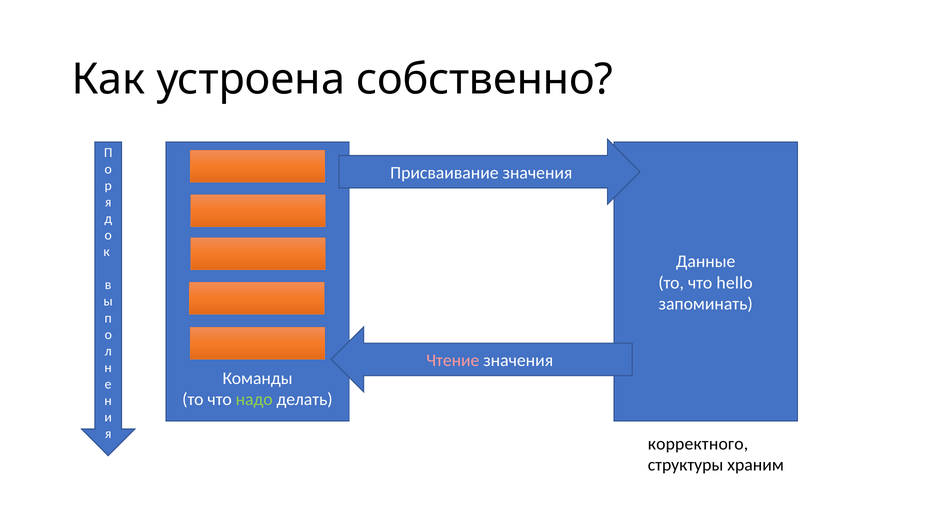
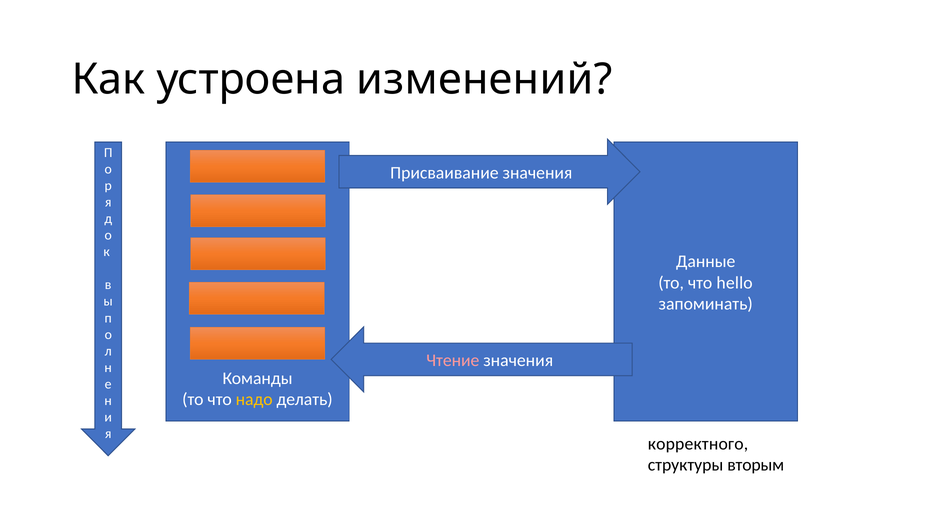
собственно: собственно -> изменений (484, 79)
надо colour: light green -> yellow (254, 399)
храним: храним -> вторым (756, 465)
